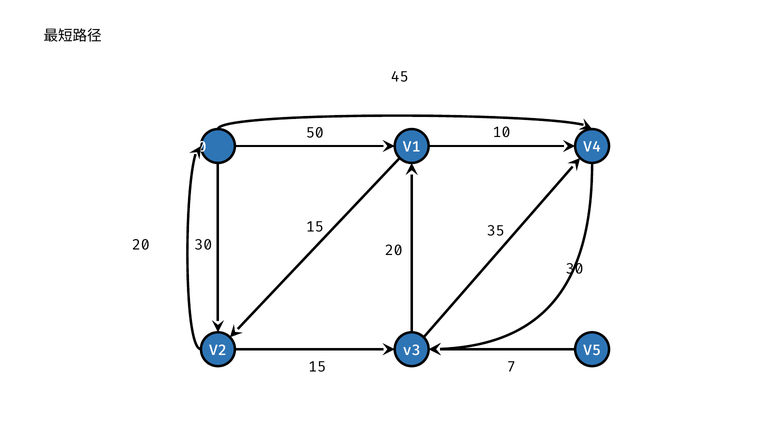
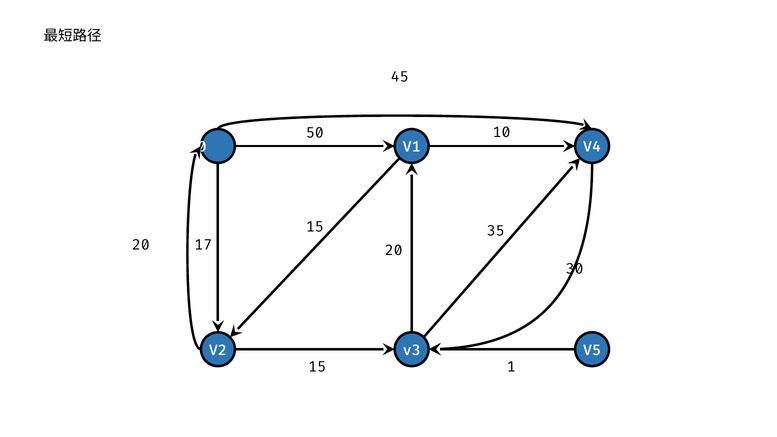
20 30: 30 -> 17 (203, 245)
7: 7 -> 1 (511, 367)
